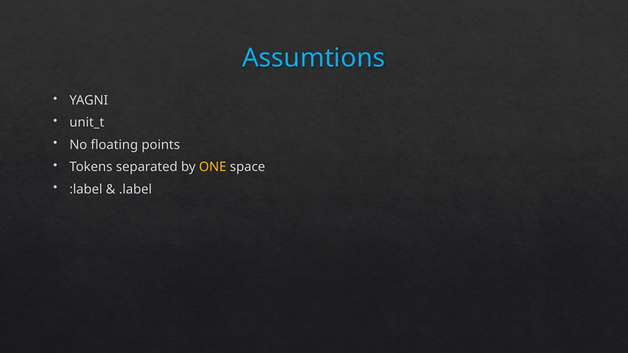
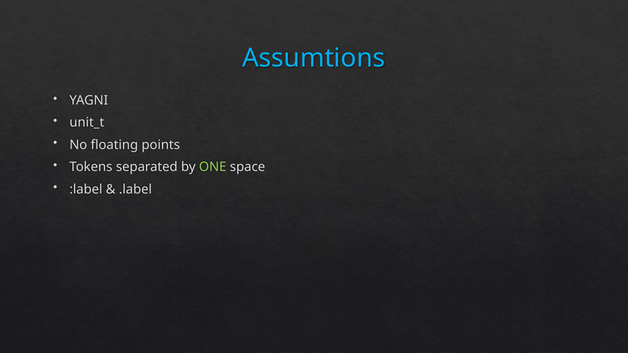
ONE colour: yellow -> light green (213, 167)
